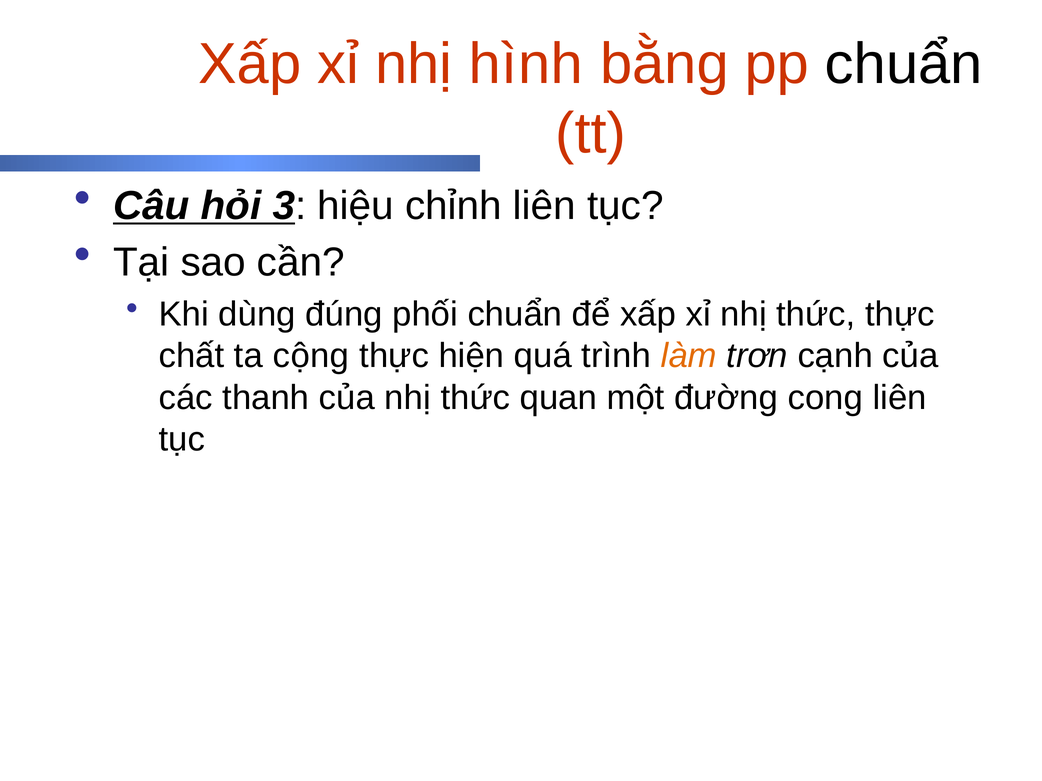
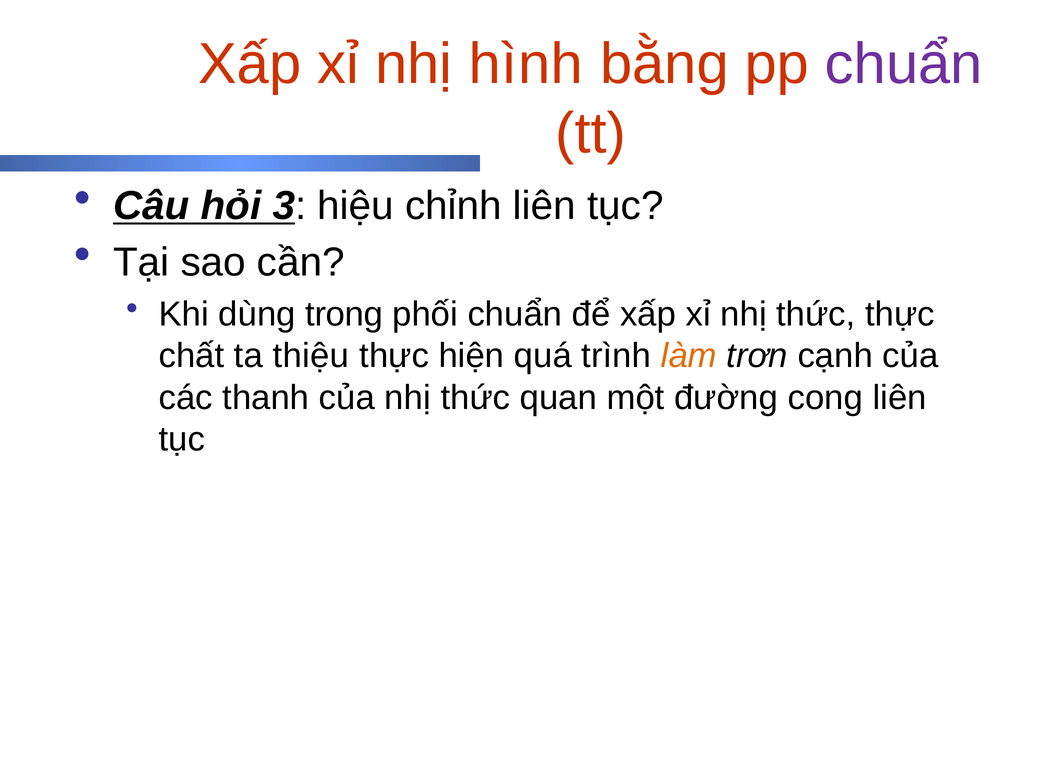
chuẩn colour: black -> purple (904, 64)
đúng: đúng -> trong (344, 315)
cộng: cộng -> thiệu (311, 356)
